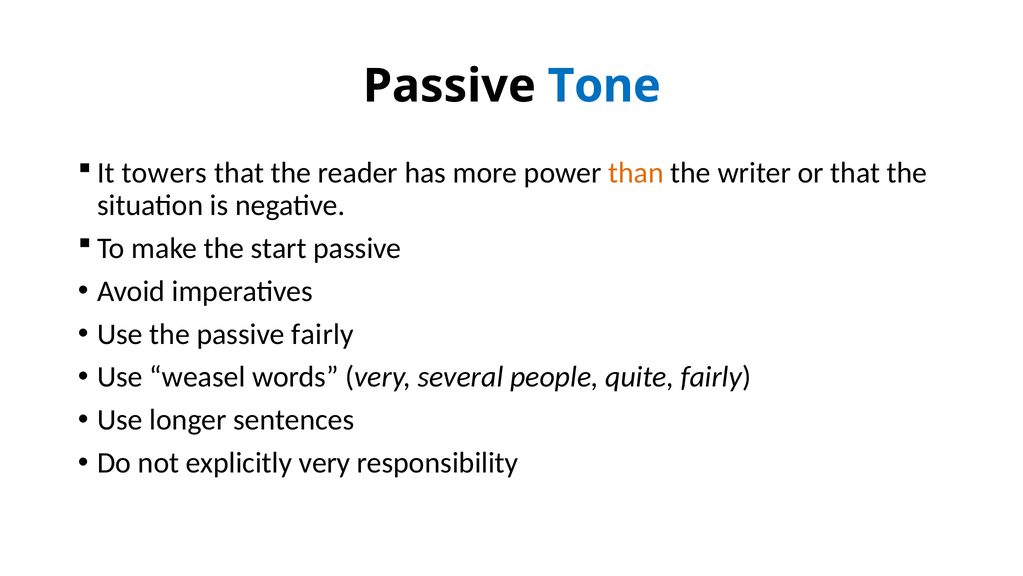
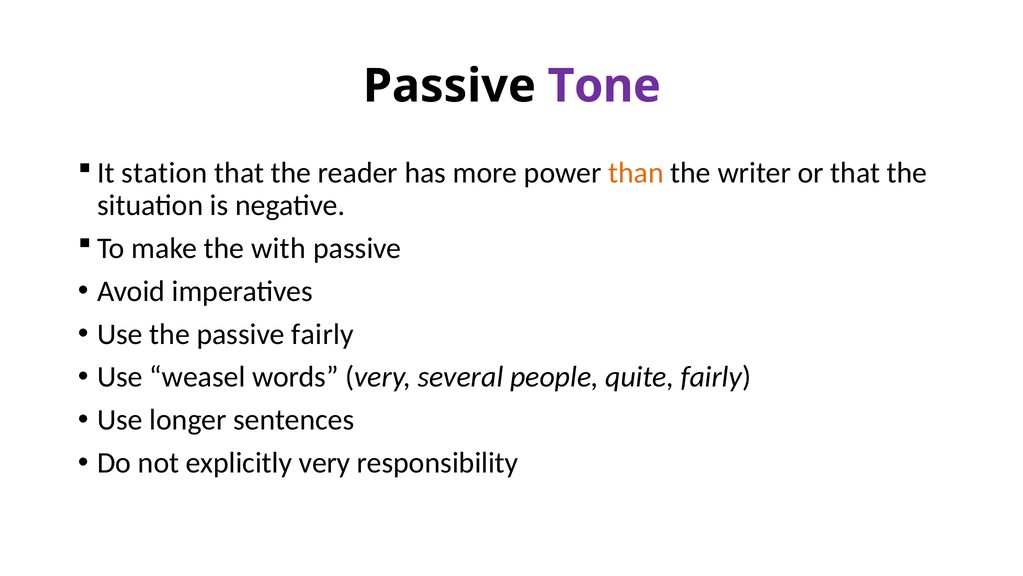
Tone colour: blue -> purple (604, 86)
towers: towers -> station (164, 173)
start: start -> with (279, 248)
